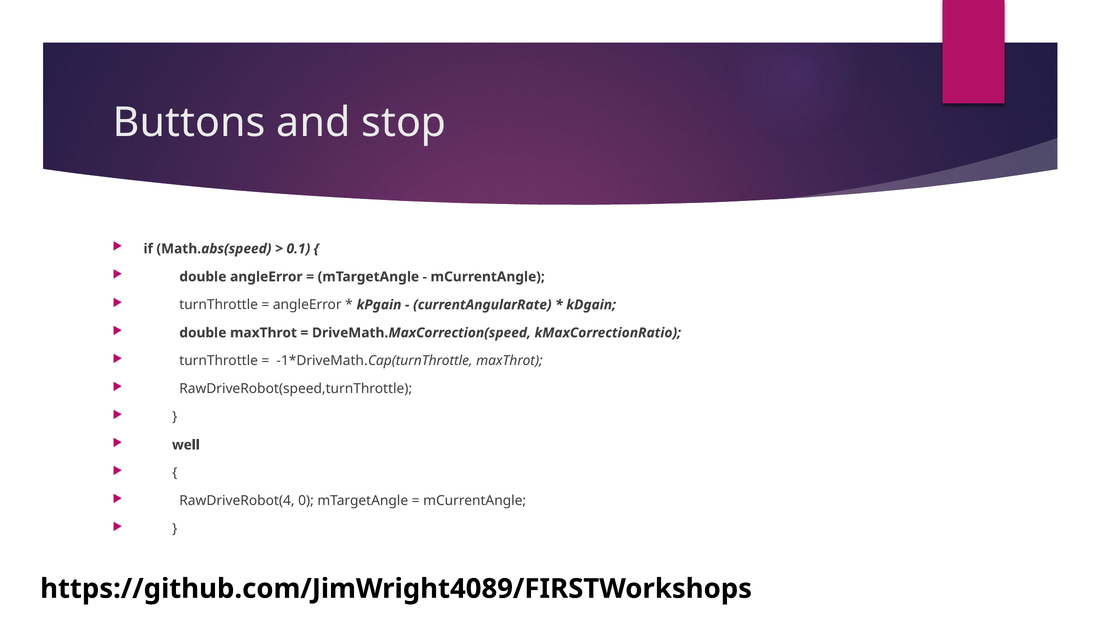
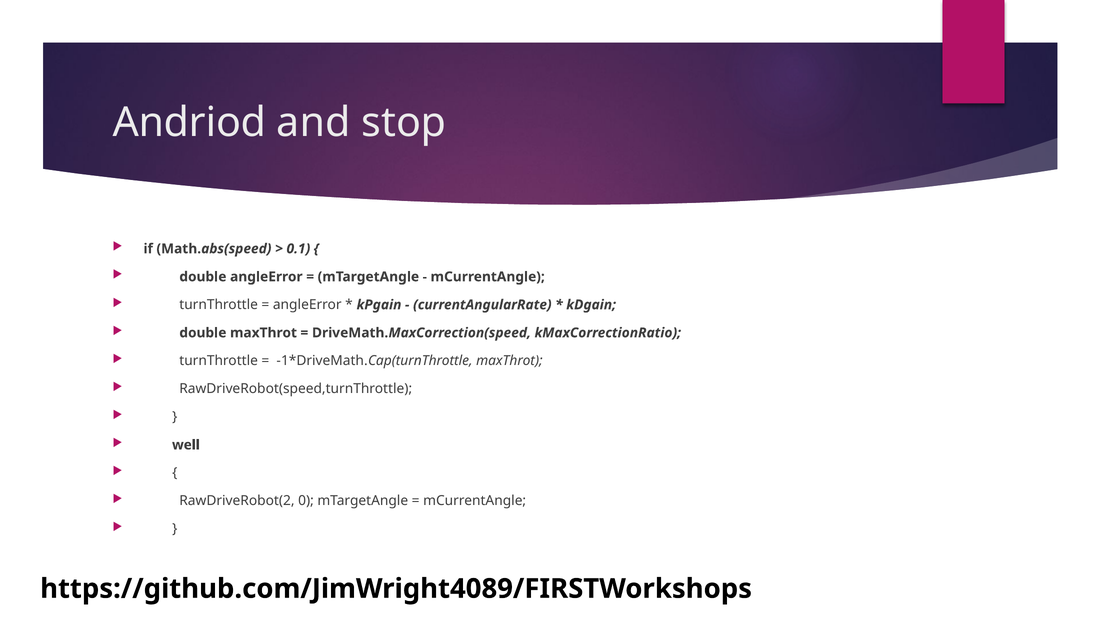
Buttons: Buttons -> Andriod (189, 123)
RawDriveRobot(4: RawDriveRobot(4 -> RawDriveRobot(2 (237, 500)
